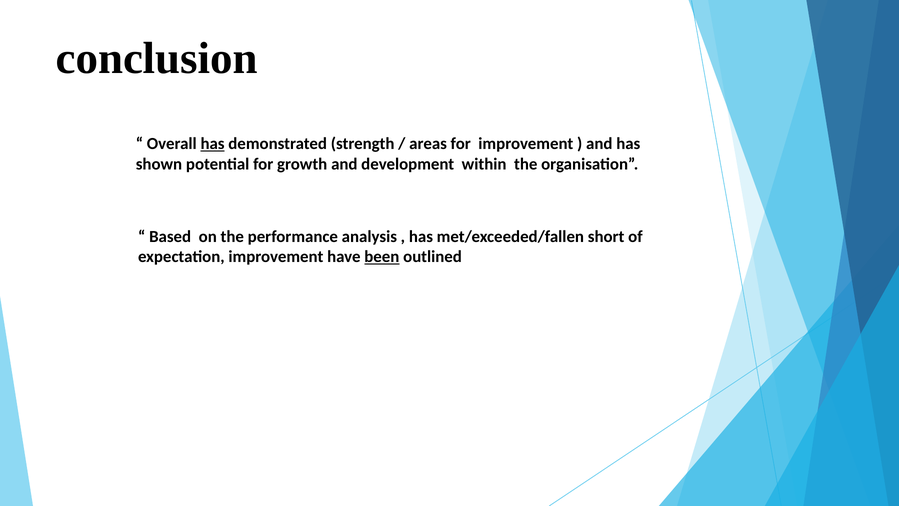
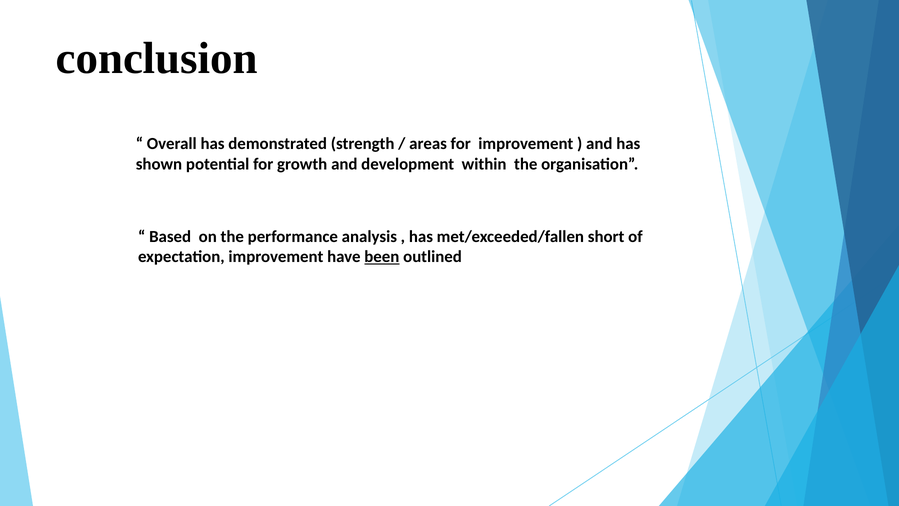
has underline: present -> none (213, 144)
